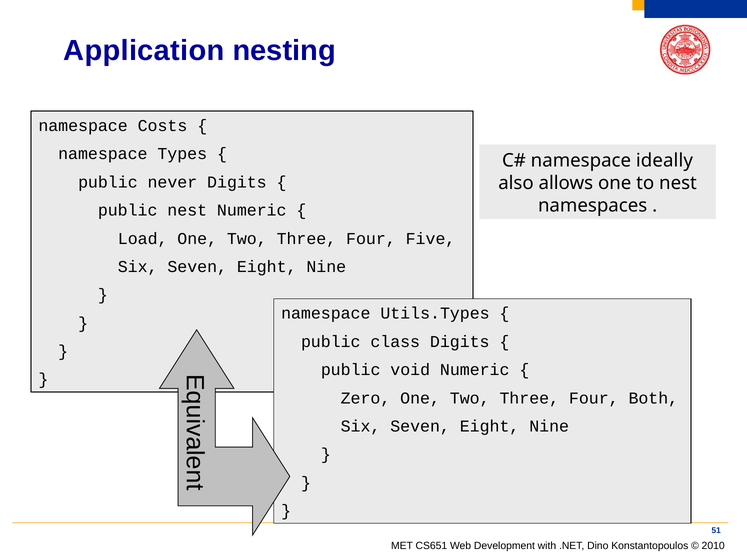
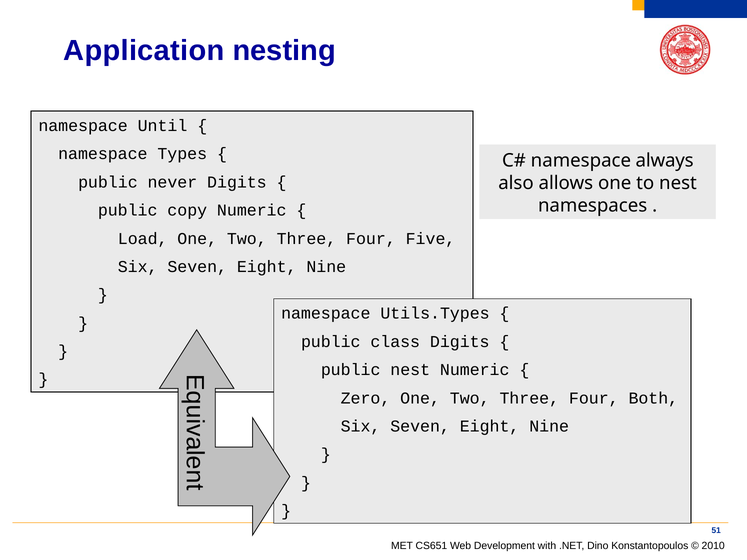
Costs: Costs -> Until (163, 126)
ideally: ideally -> always (665, 161)
public nest: nest -> copy (187, 210)
public void: void -> nest (410, 370)
